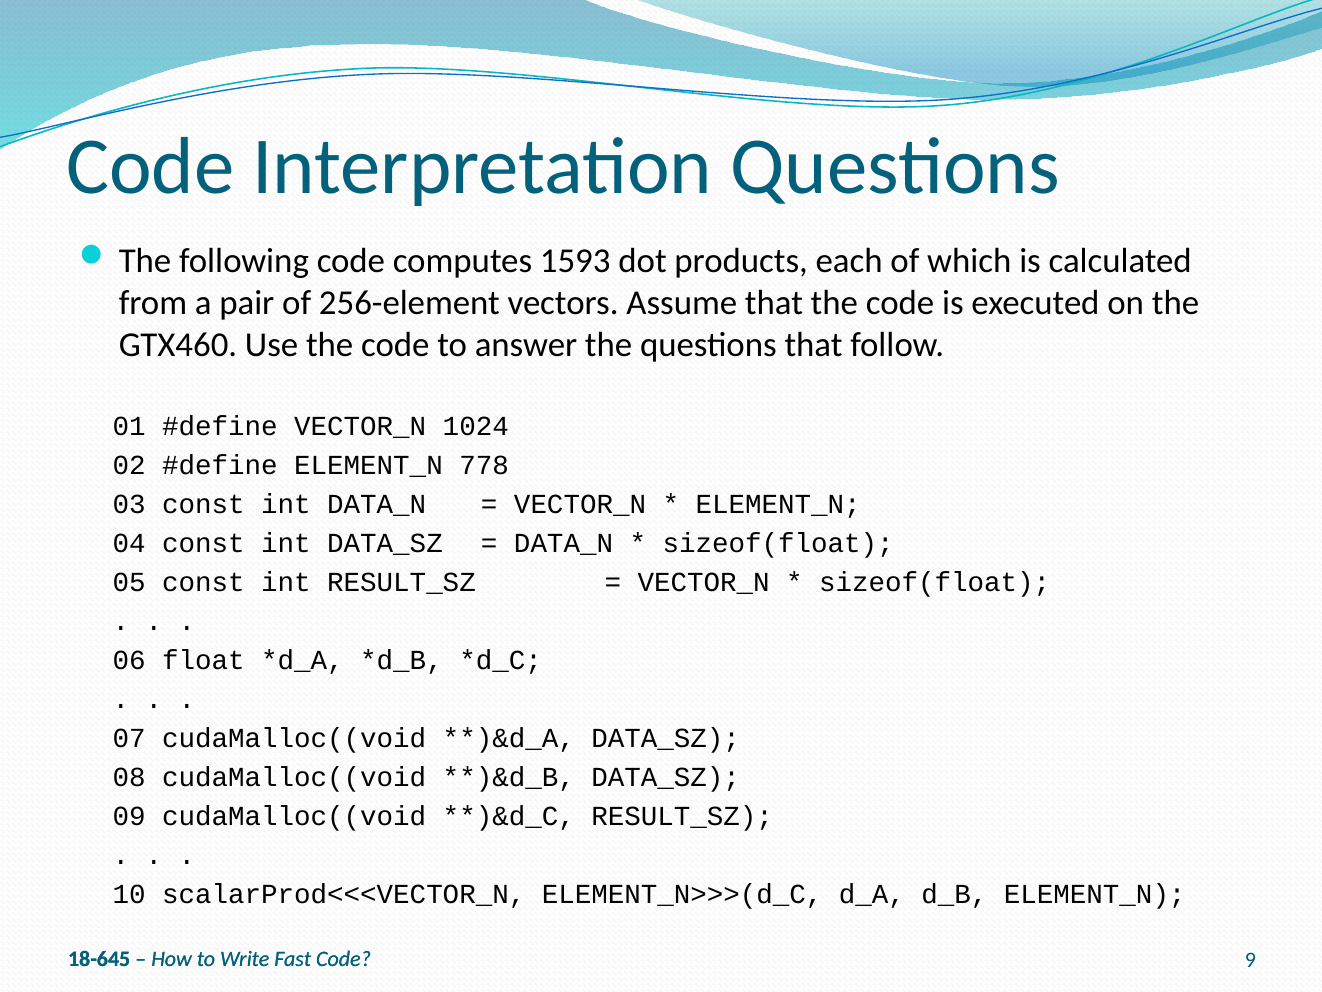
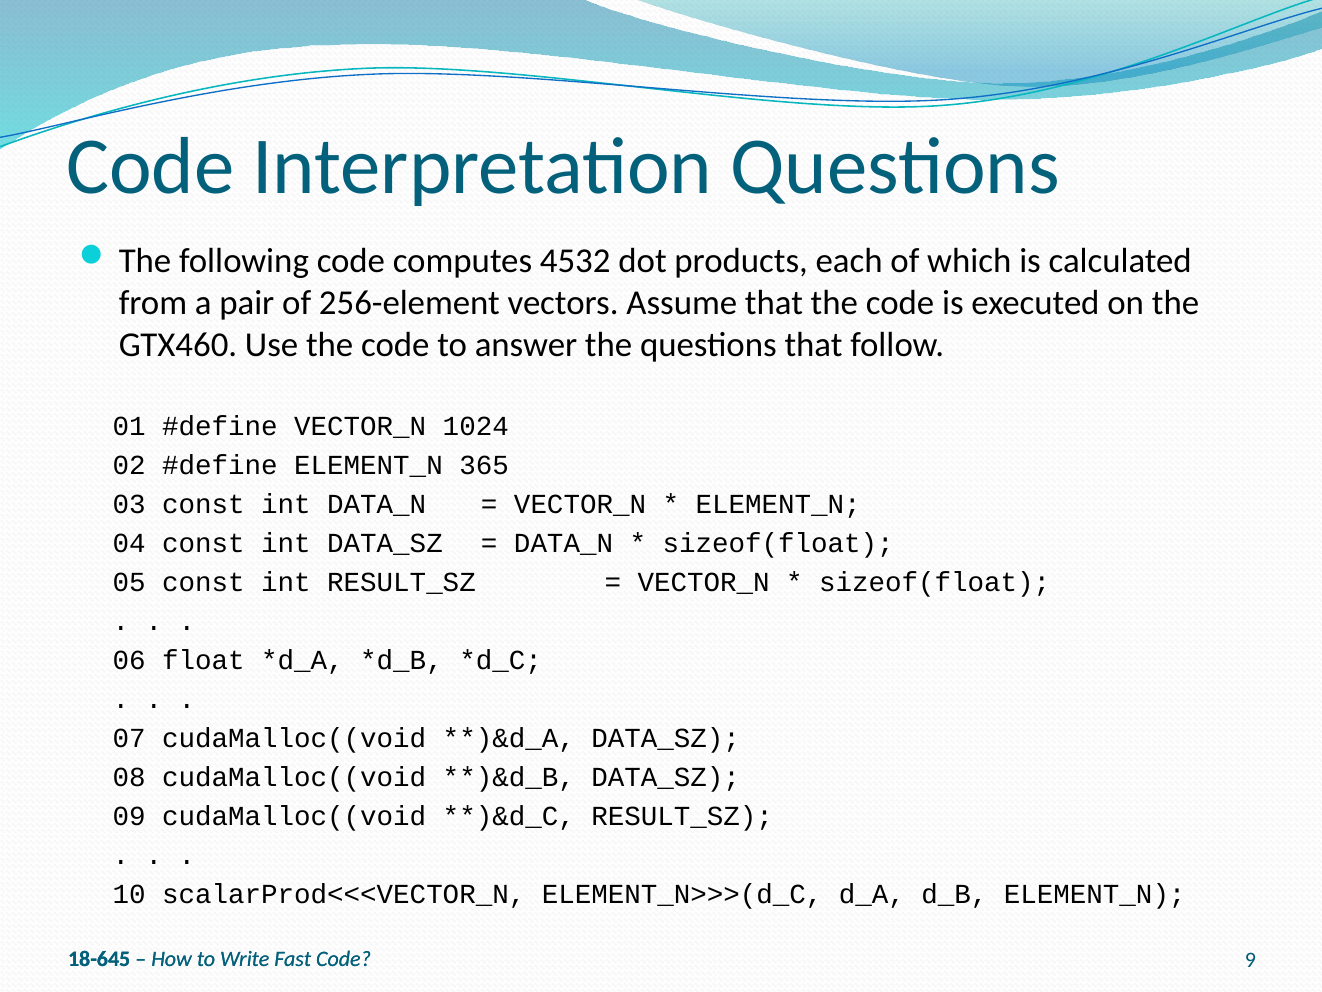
1593: 1593 -> 4532 (575, 261)
778: 778 -> 365 (484, 466)
